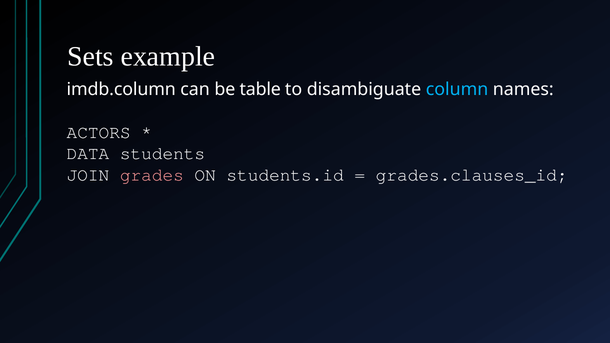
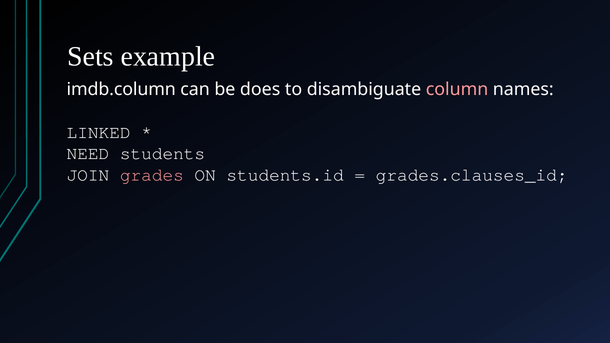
table: table -> does (260, 90)
column colour: light blue -> pink (457, 90)
ACTORS: ACTORS -> LINKED (99, 132)
DATA: DATA -> NEED (88, 154)
